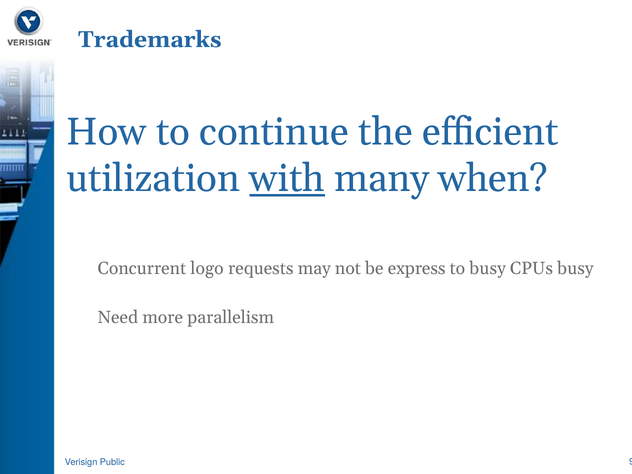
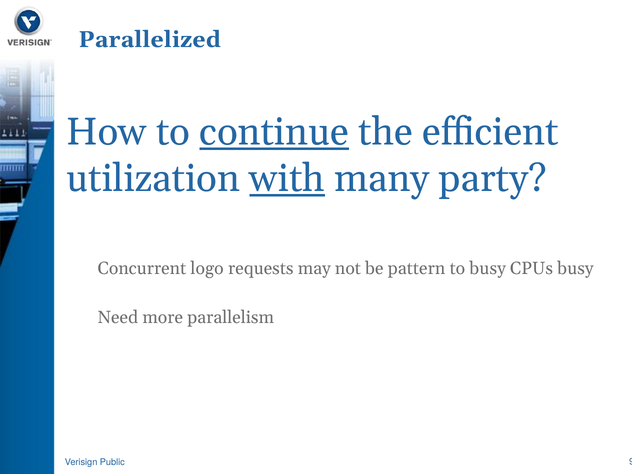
Trademarks: Trademarks -> Parallelized (150, 40)
continue underline: none -> present (274, 132)
when: when -> party (493, 179)
express: express -> pattern (417, 268)
